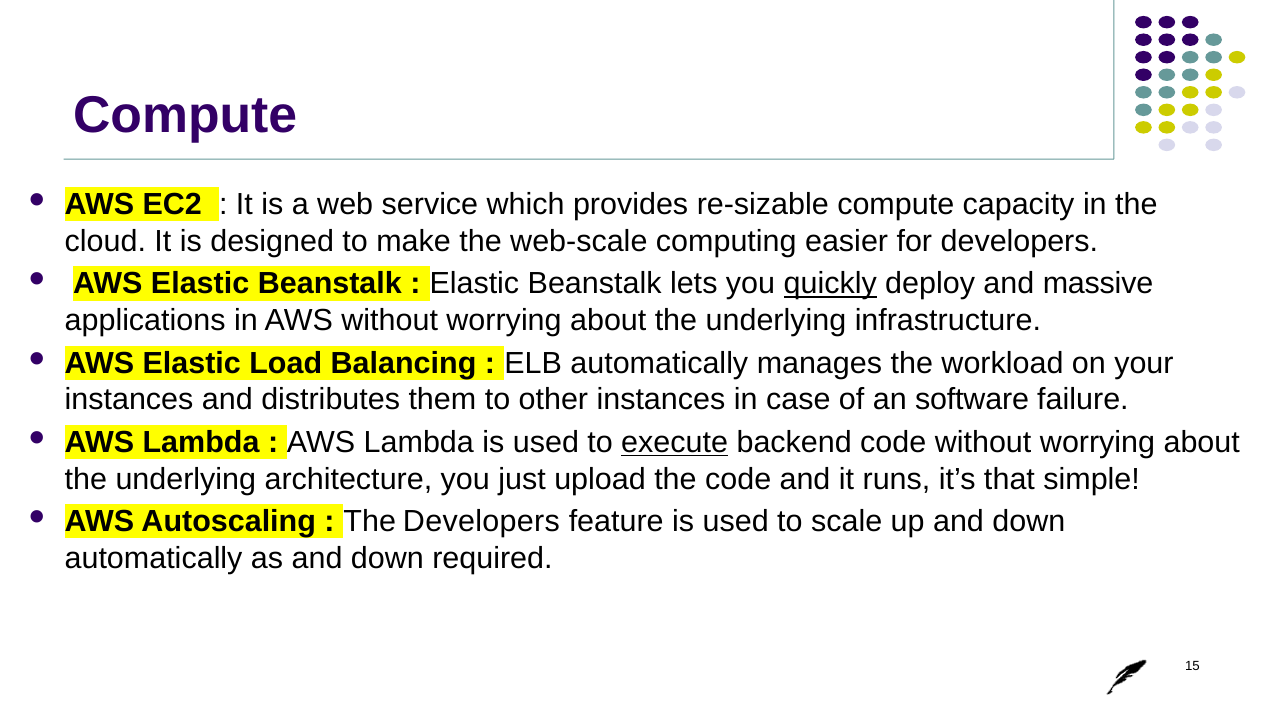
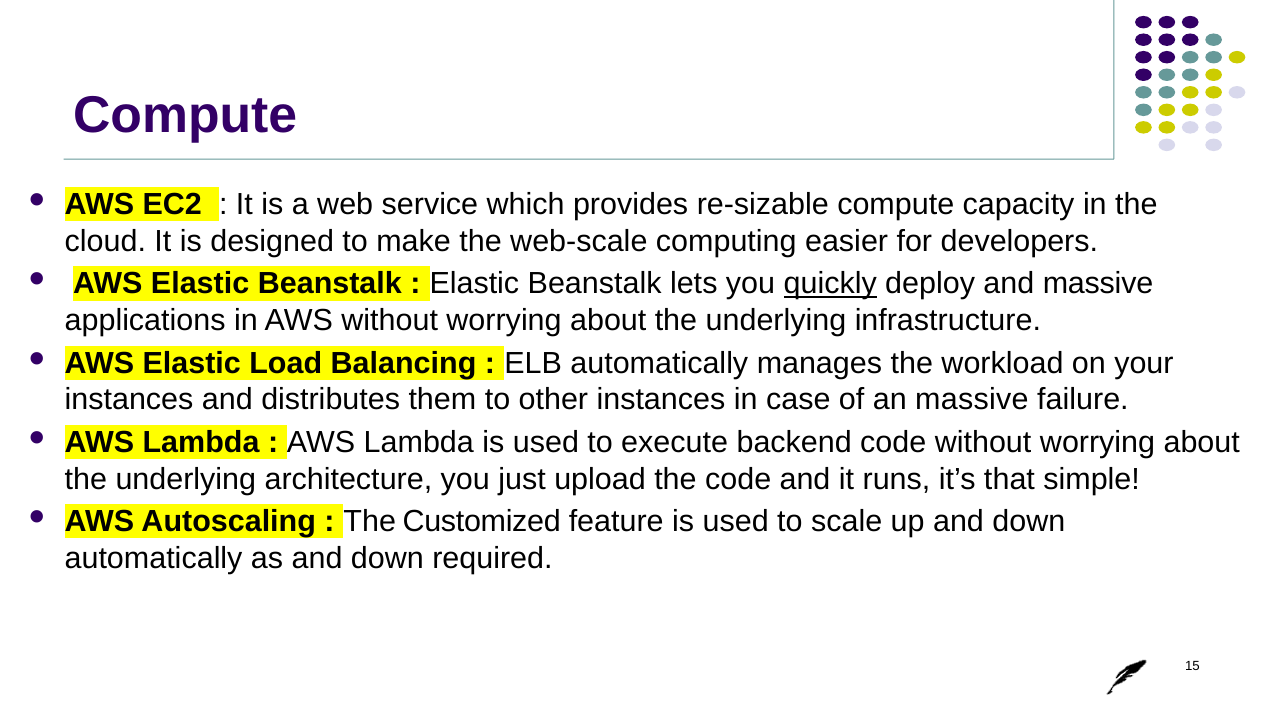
an software: software -> massive (972, 400)
execute underline: present -> none (675, 442)
The Developers: Developers -> Customized (482, 522)
